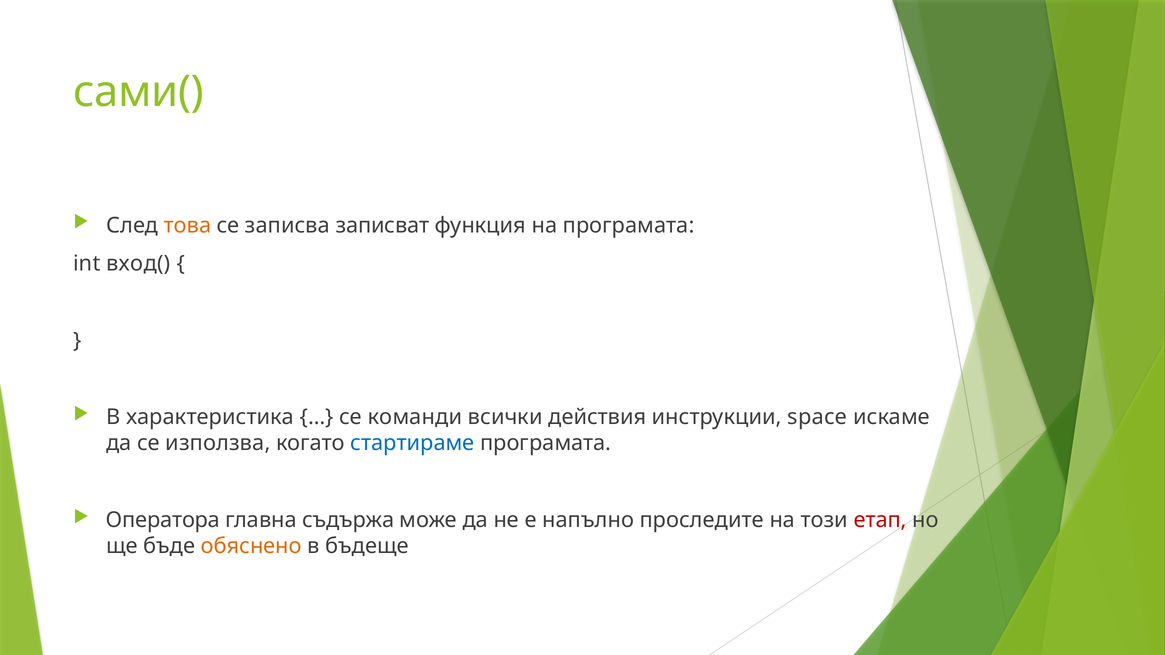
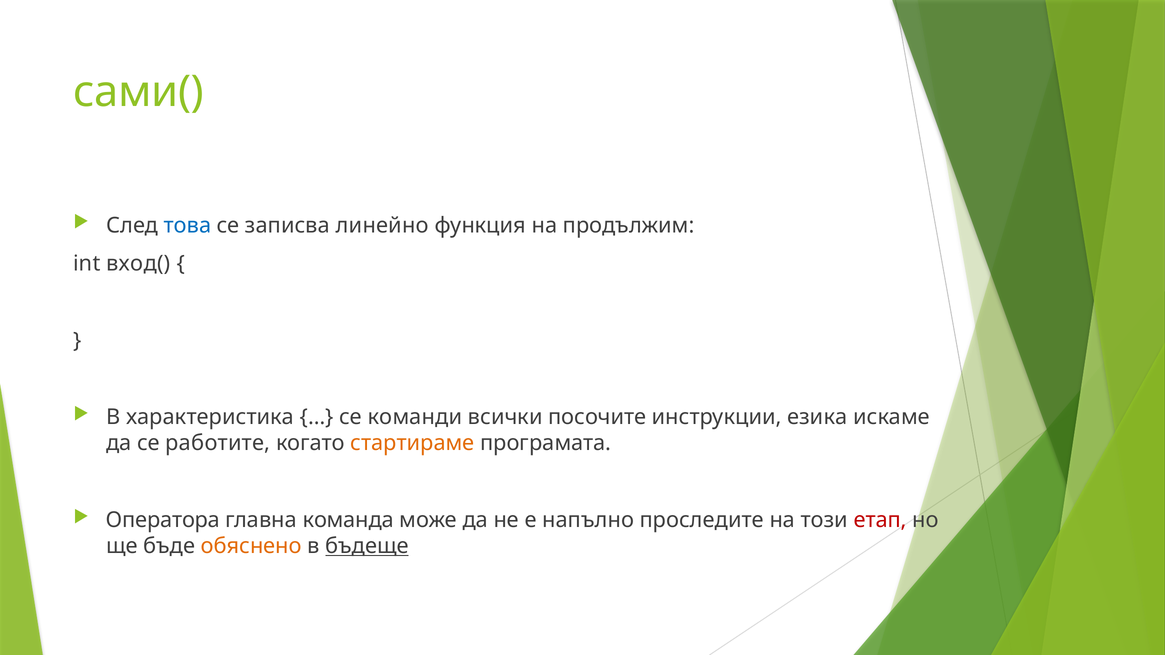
това colour: orange -> blue (187, 225)
записват: записват -> линейно (382, 225)
на програмата: програмата -> продължим (629, 225)
действия: действия -> посочите (597, 417)
space: space -> езика (817, 417)
използва: използва -> работите (218, 443)
стартираме colour: blue -> orange (412, 443)
съдържа: съдържа -> команда (348, 520)
бъдеще underline: none -> present (367, 546)
